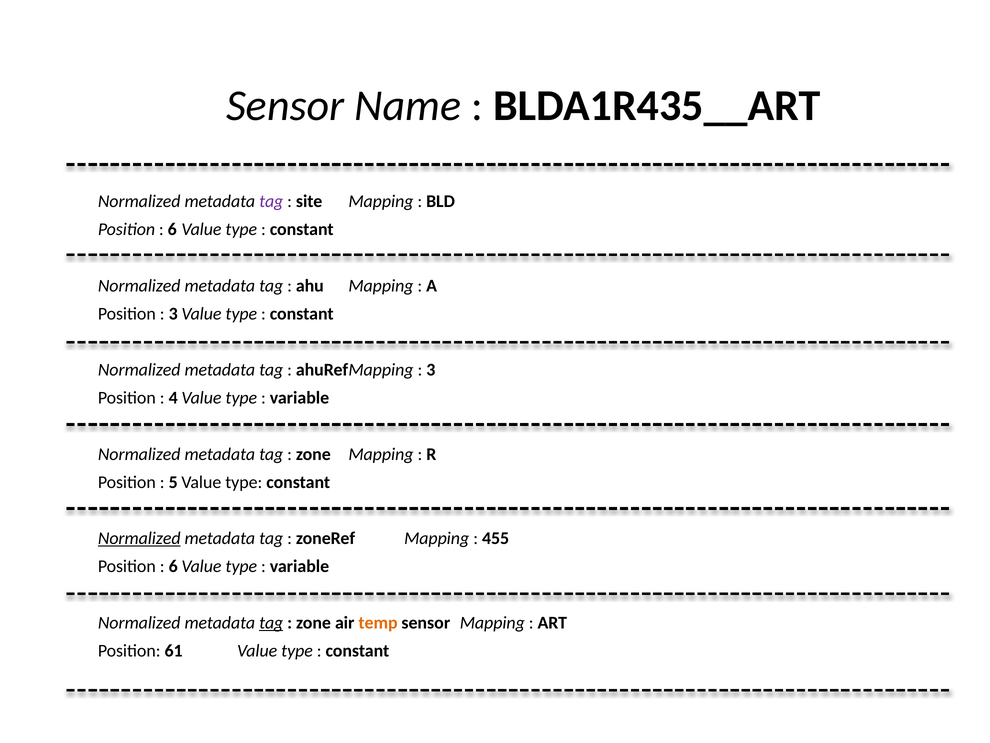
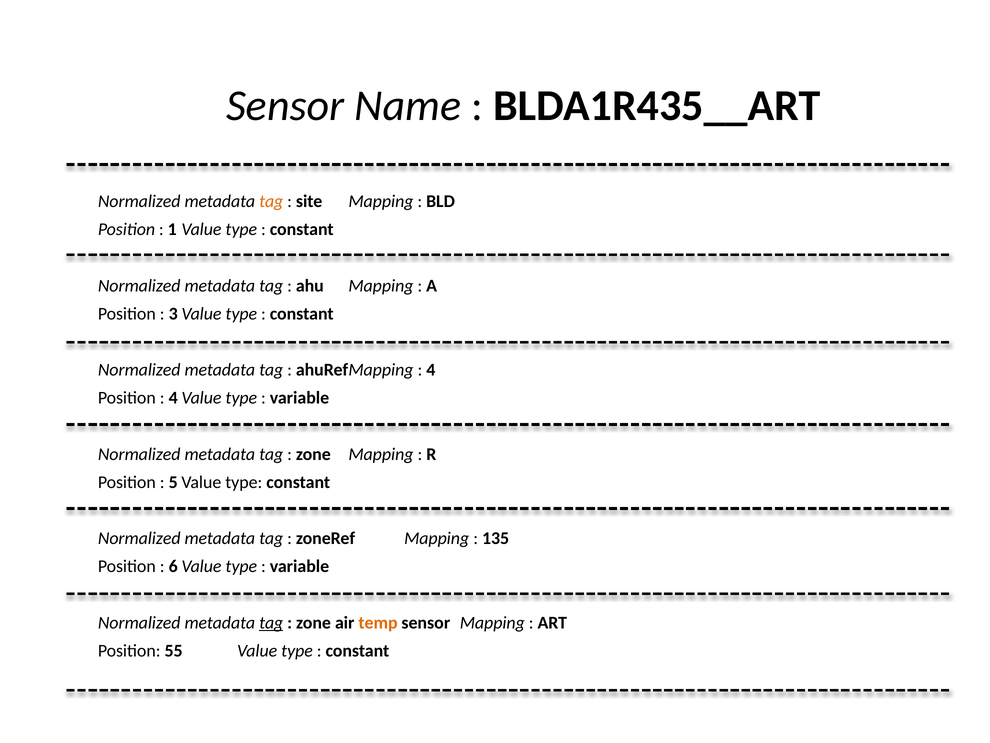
tag colour: purple -> orange (271, 201)
6: 6 -> 1 (172, 229)
3: 3 -> 4 (431, 370)
Normalized underline: present -> none (139, 538)
455: 455 -> 135 (496, 538)
61: 61 -> 55 (174, 650)
